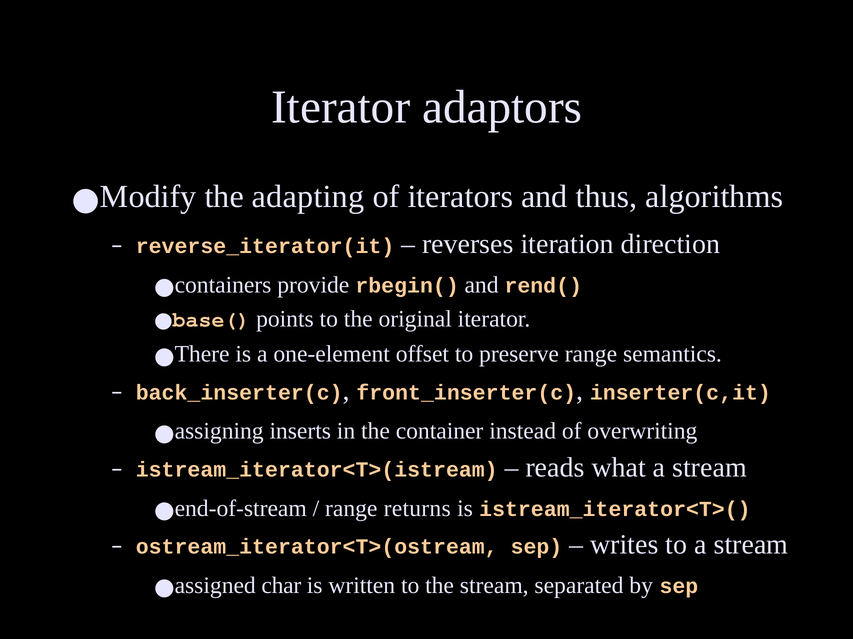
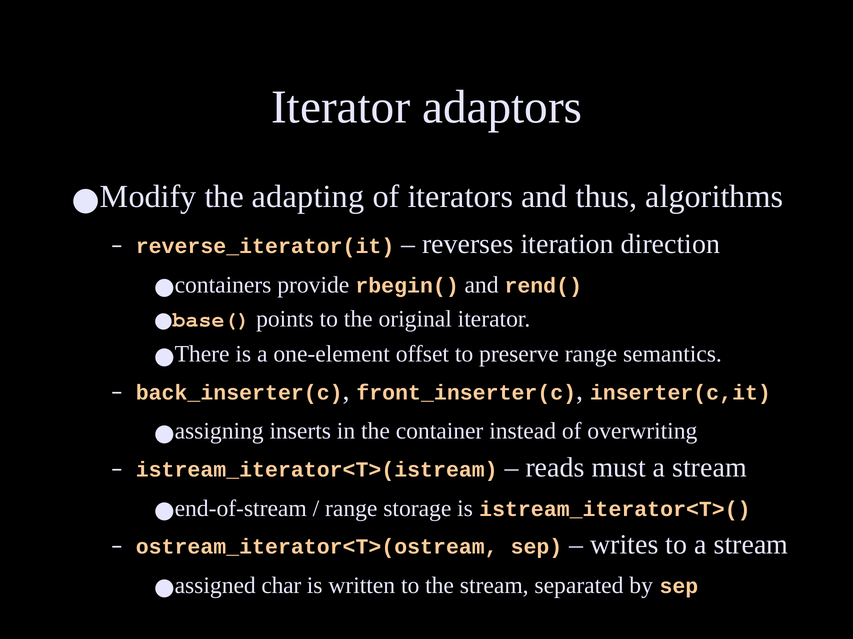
what: what -> must (619, 468)
returns: returns -> storage (417, 509)
